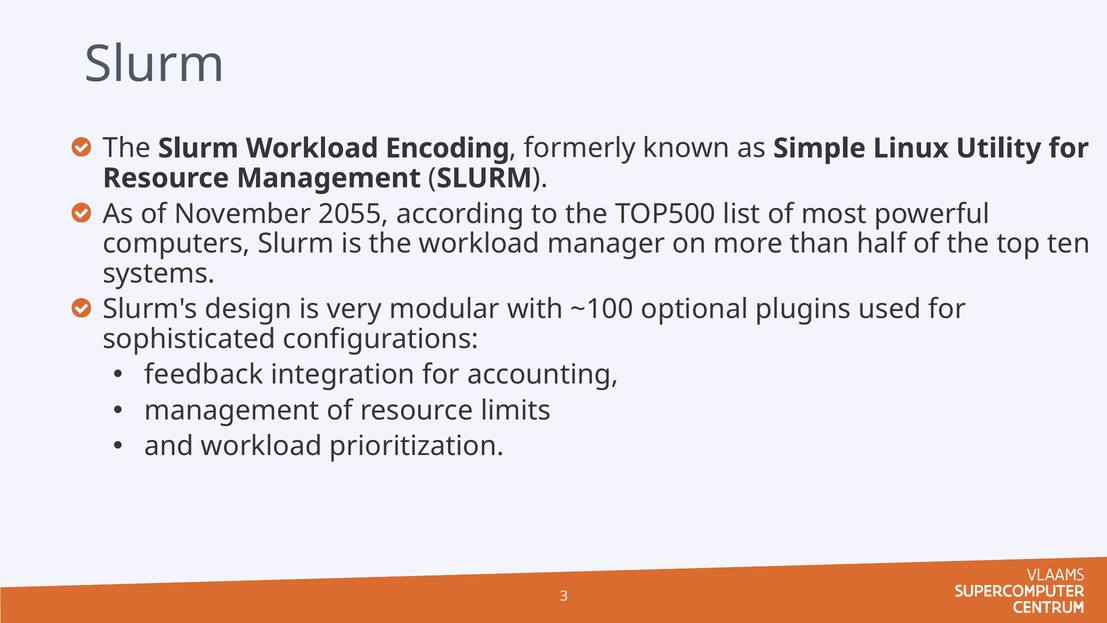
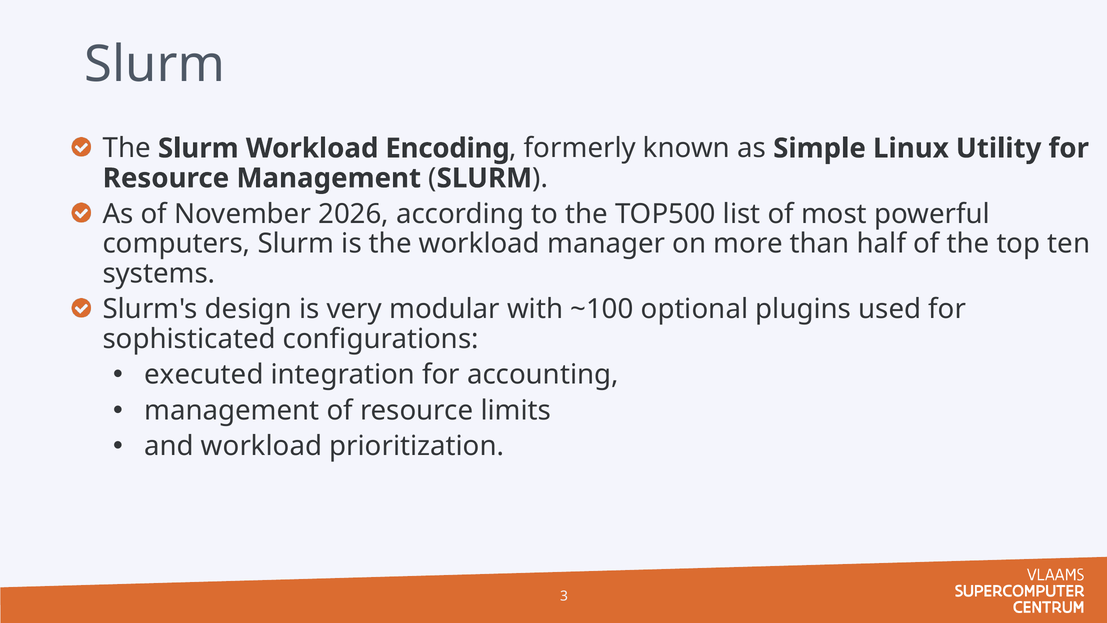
2055: 2055 -> 2026 (354, 214)
feedback: feedback -> executed (204, 375)
